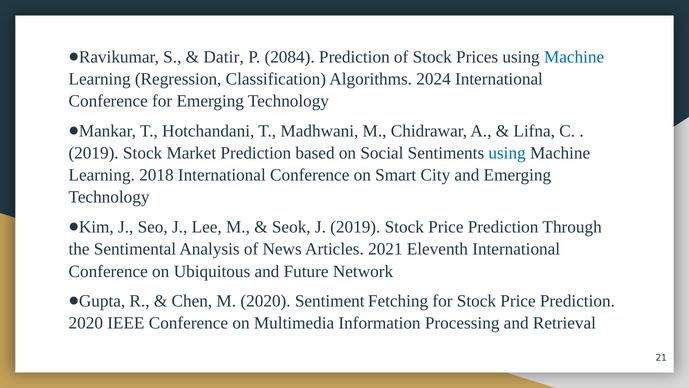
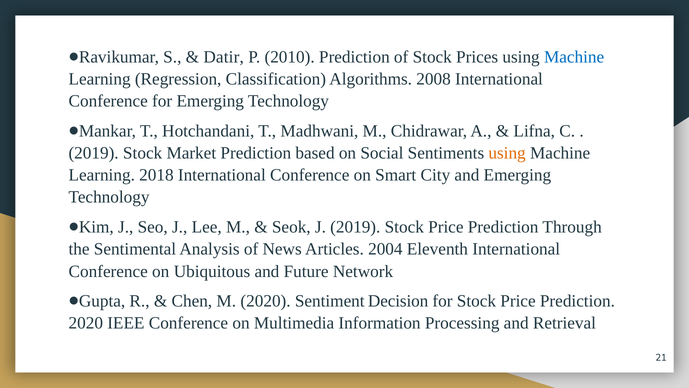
2084: 2084 -> 2010 (290, 57)
2024: 2024 -> 2008 (434, 79)
using colour: blue -> orange (507, 153)
2021: 2021 -> 2004 (385, 249)
Fetching: Fetching -> Decision (398, 301)
